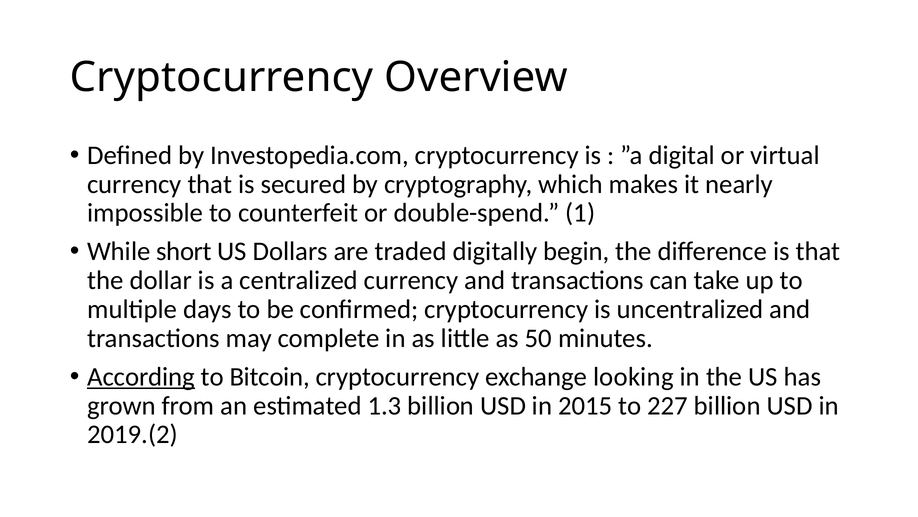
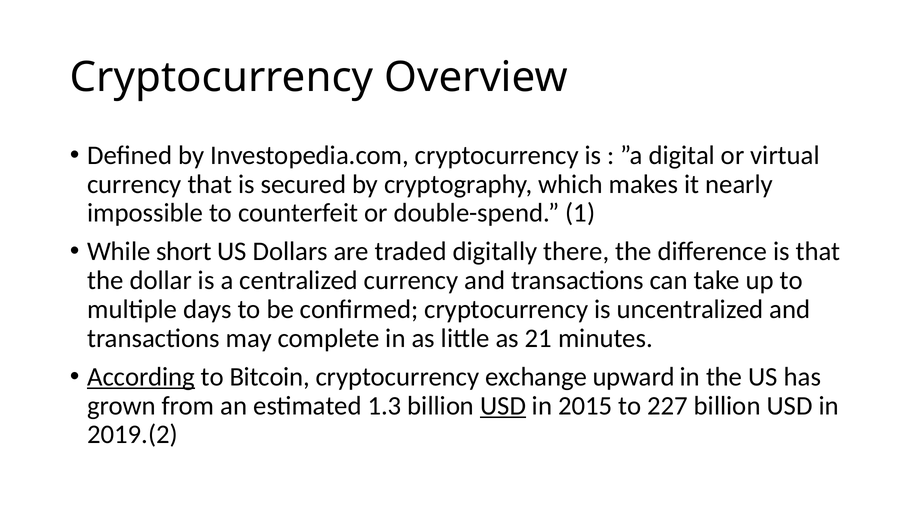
begin: begin -> there (576, 251)
50: 50 -> 21 (538, 338)
looking: looking -> upward (634, 376)
USD underline: none -> present (503, 405)
